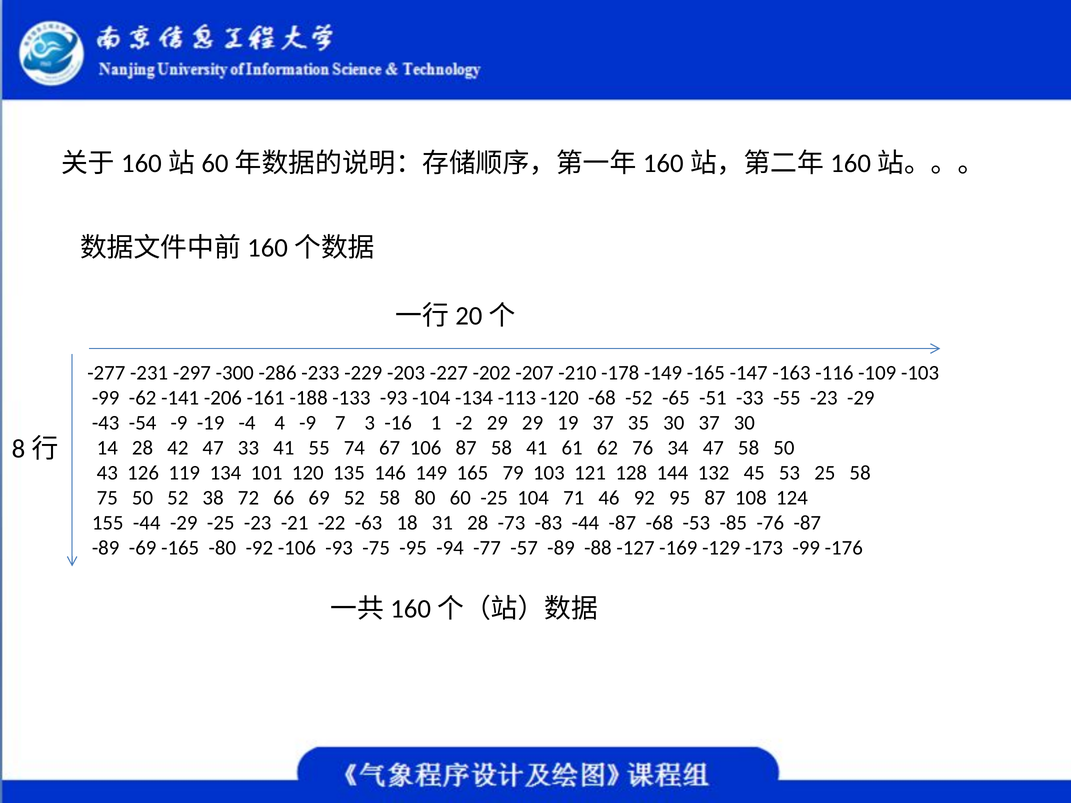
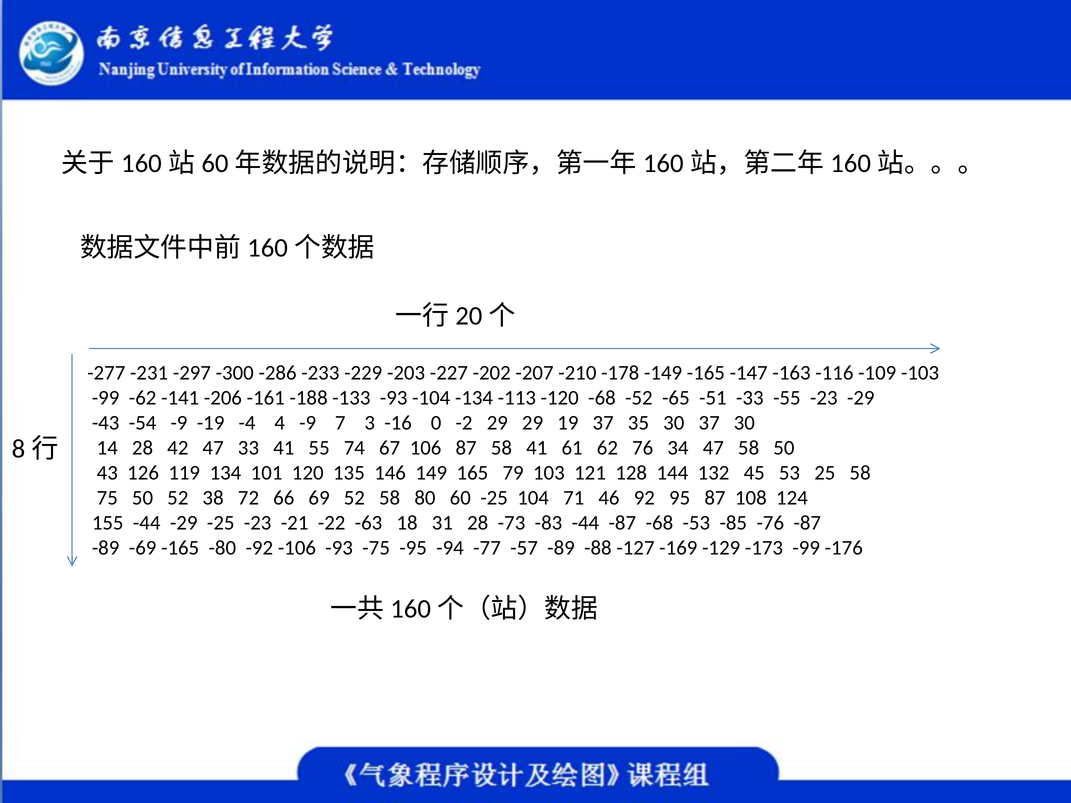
1: 1 -> 0 (436, 423)
